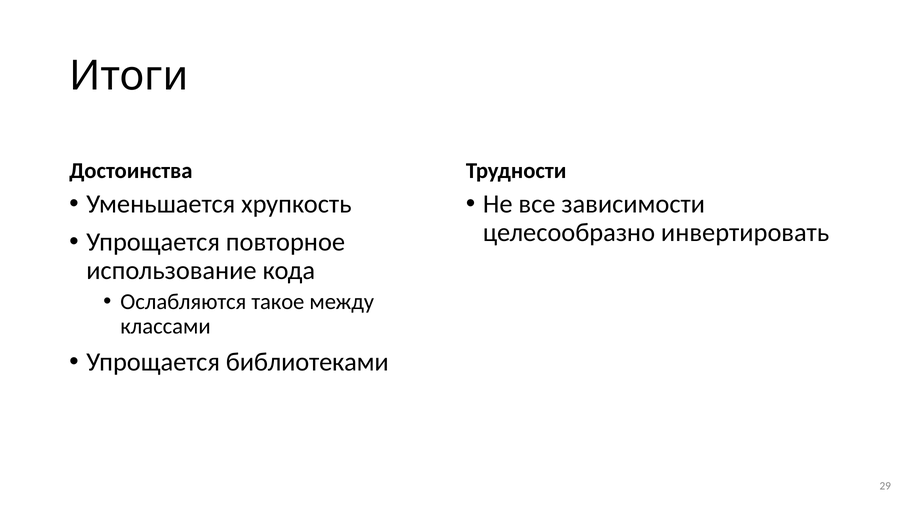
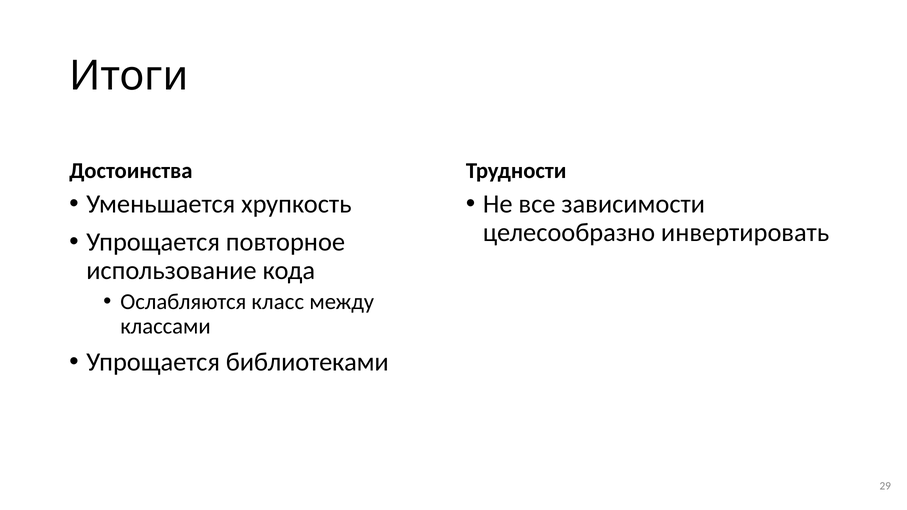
такое: такое -> класс (278, 302)
